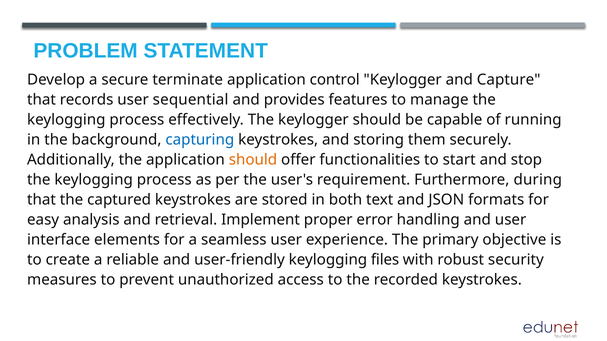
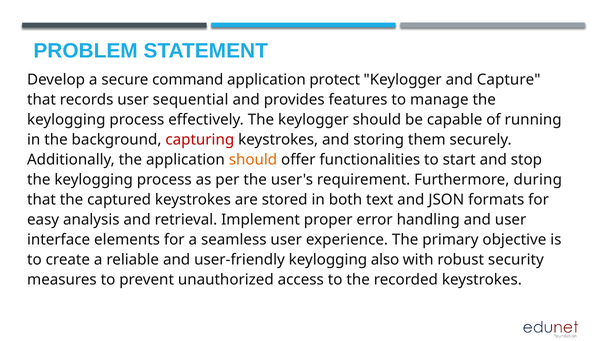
terminate: terminate -> command (188, 80)
control: control -> protect (335, 80)
capturing colour: blue -> red (200, 140)
files: files -> also (385, 260)
